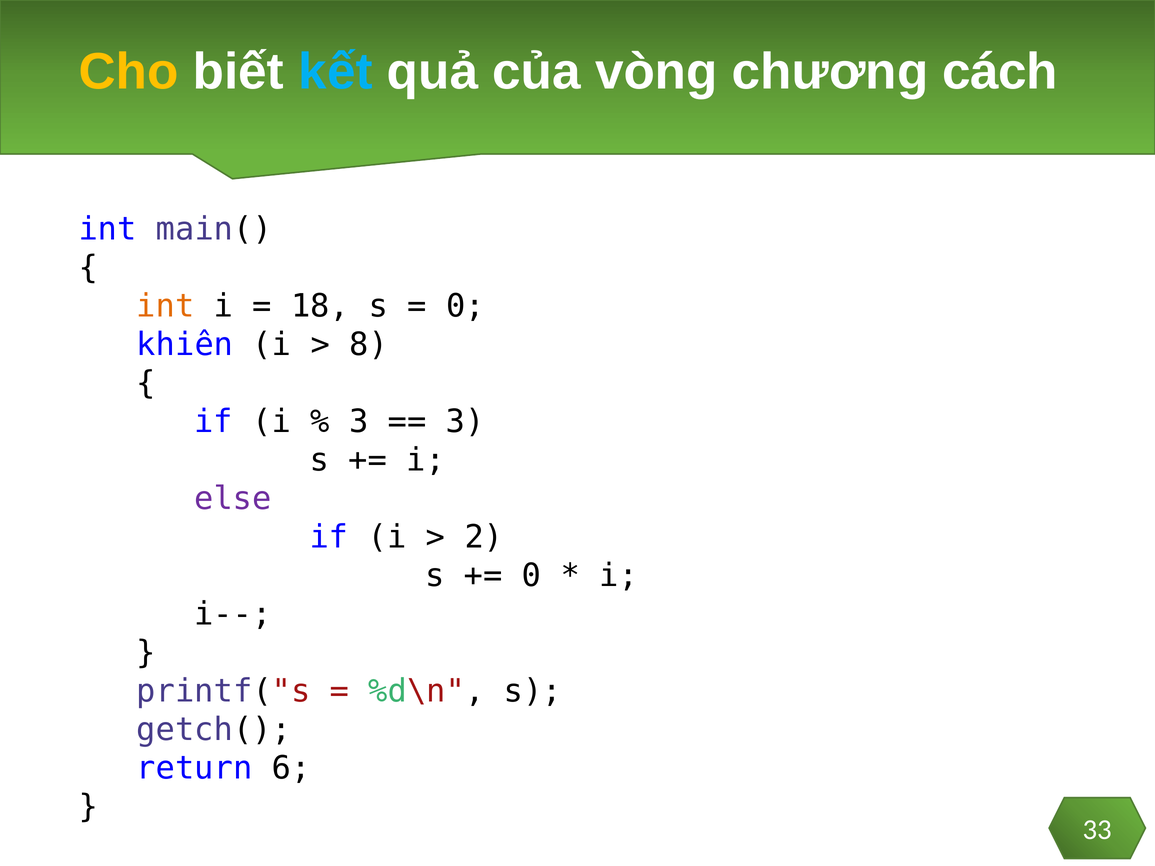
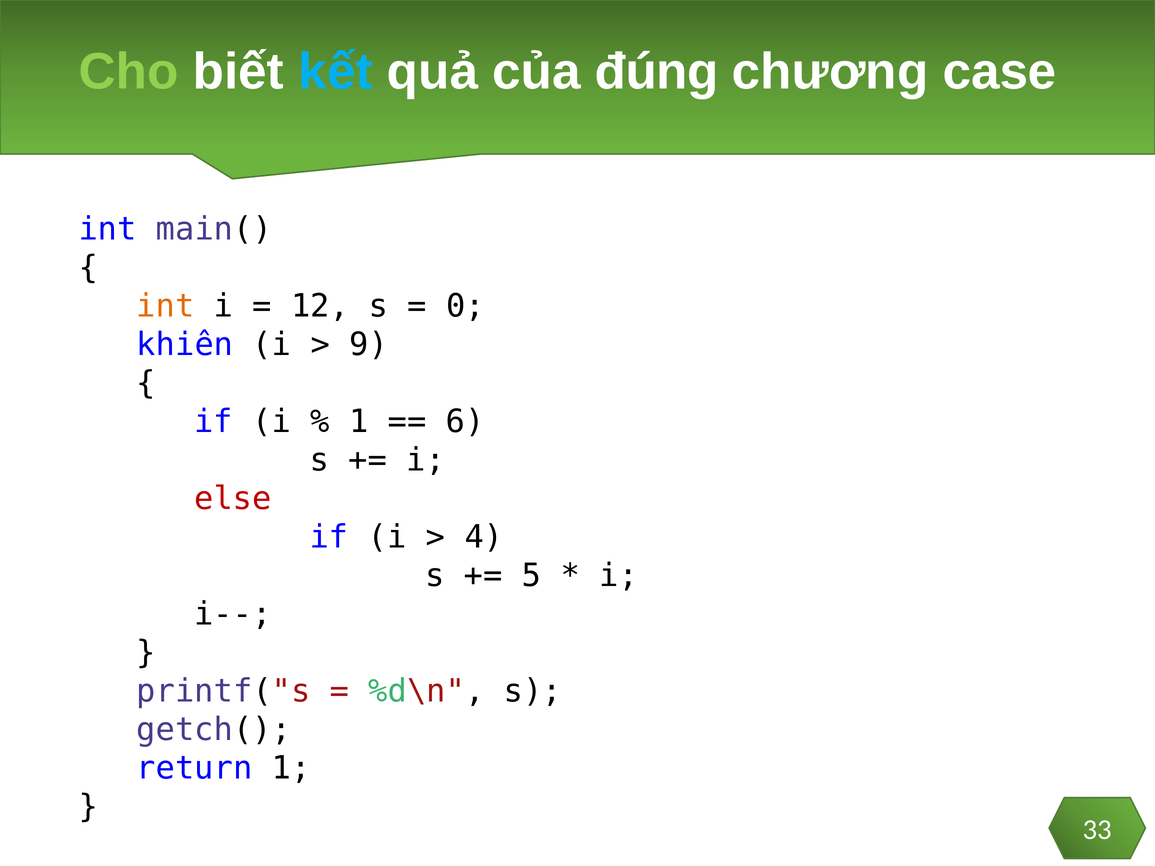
Cho colour: yellow -> light green (129, 72)
vòng: vòng -> đúng (657, 72)
cách: cách -> case (1000, 72)
18: 18 -> 12 (320, 306)
8: 8 -> 9 (369, 345)
3: 3 -> 1 (359, 422)
3: 3 -> 6 (465, 422)
else colour: purple -> red (233, 499)
2: 2 -> 4 (484, 537)
0: 0 -> 5 (532, 576)
return 6: 6 -> 1 (291, 768)
